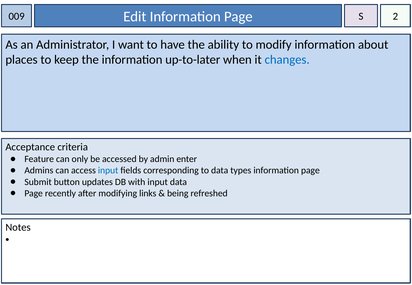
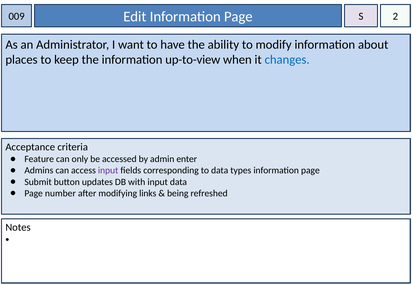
up-to-later: up-to-later -> up-to-view (193, 60)
input colour: blue -> purple (108, 171)
recently: recently -> number (60, 193)
